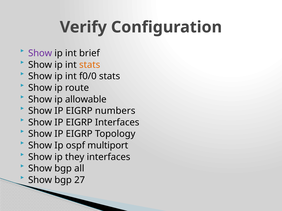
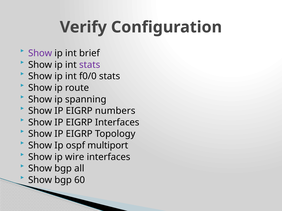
stats colour: orange -> purple (90, 65)
allowable: allowable -> spanning (86, 100)
they: they -> wire (75, 157)
27: 27 -> 60 (80, 180)
